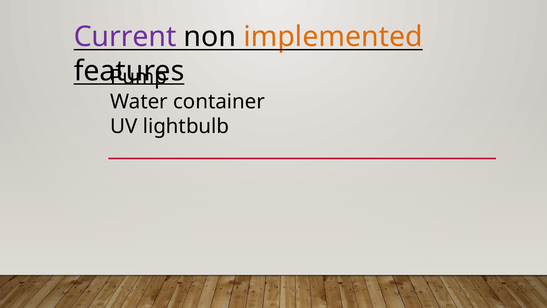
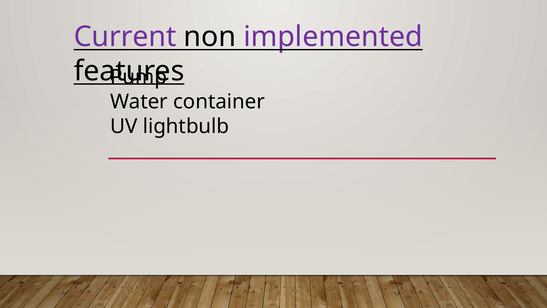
implemented colour: orange -> purple (333, 37)
